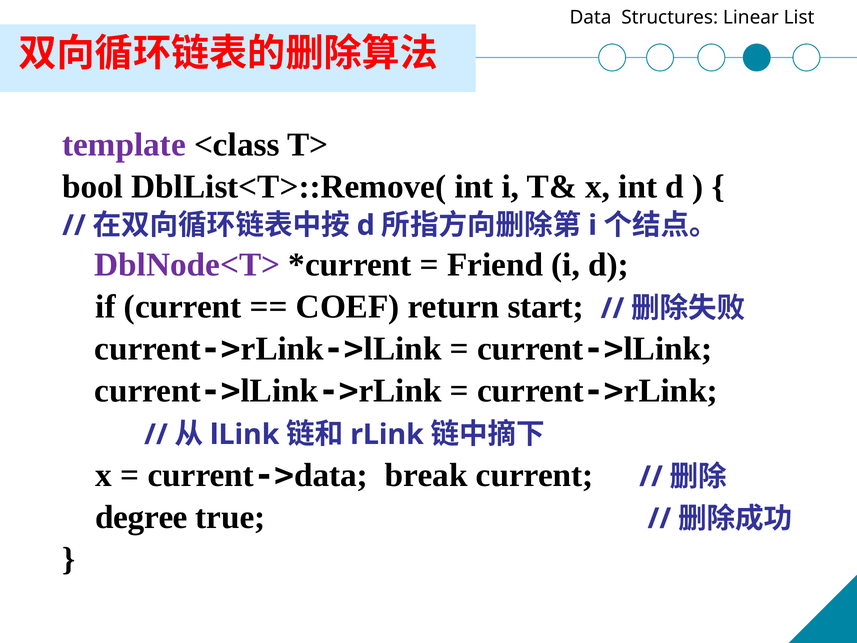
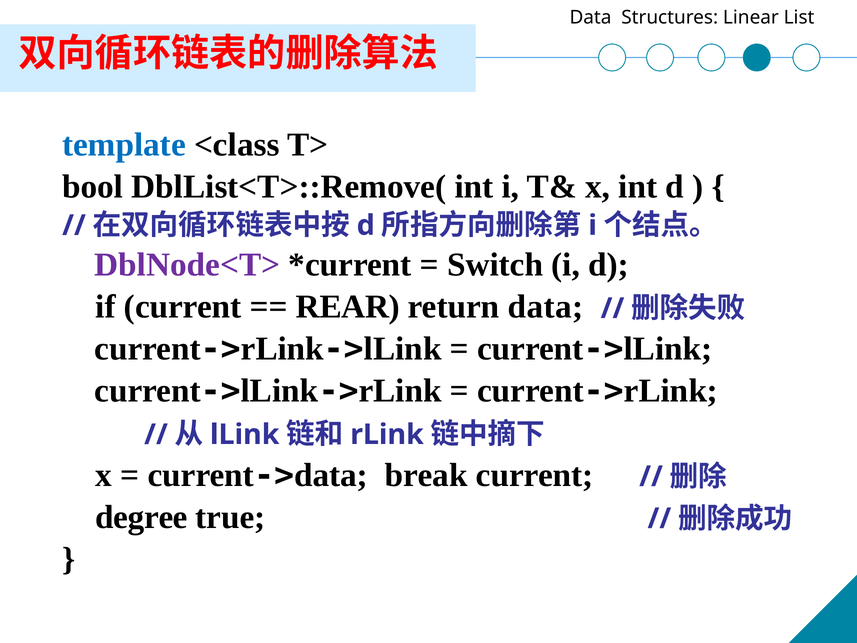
template colour: purple -> blue (124, 145)
Friend: Friend -> Switch (495, 265)
COEF: COEF -> REAR (348, 307)
return start: start -> data (545, 307)
